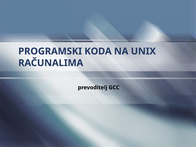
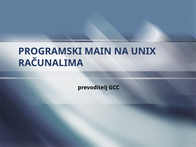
KODA: KODA -> MAIN (98, 51)
